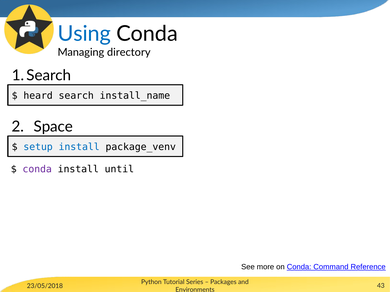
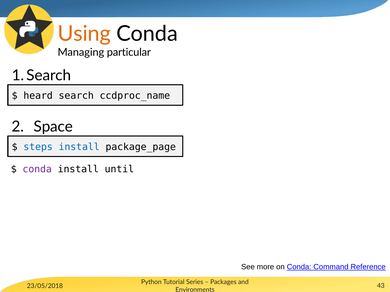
Using colour: blue -> orange (84, 34)
directory: directory -> particular (129, 52)
install_name: install_name -> ccdproc_name (135, 96)
setup: setup -> steps (38, 147)
package_venv: package_venv -> package_page (141, 147)
